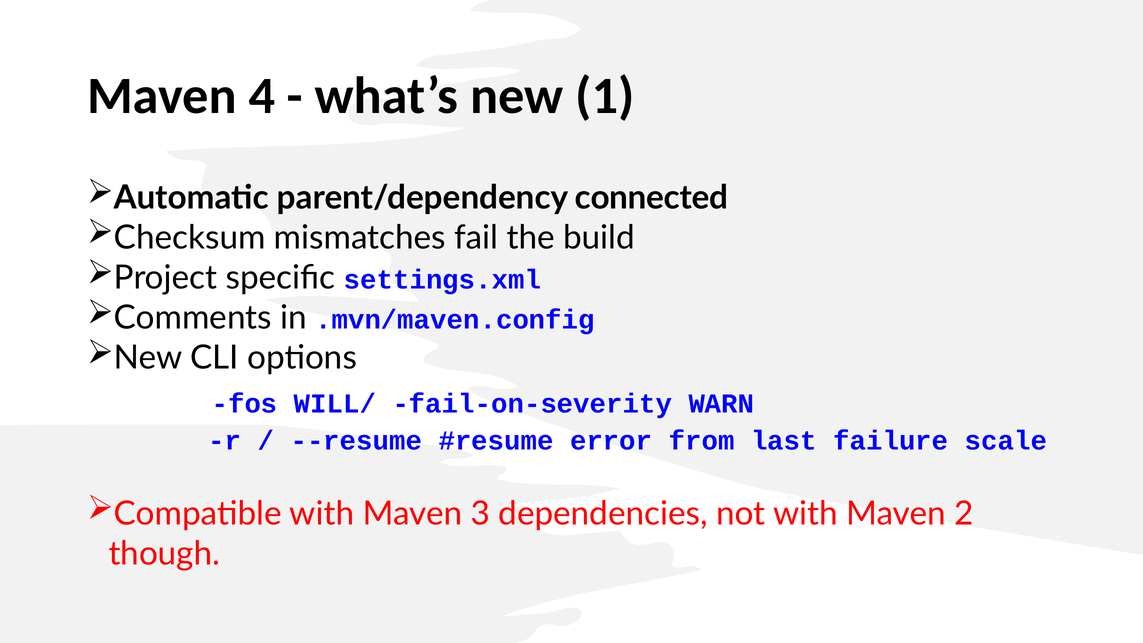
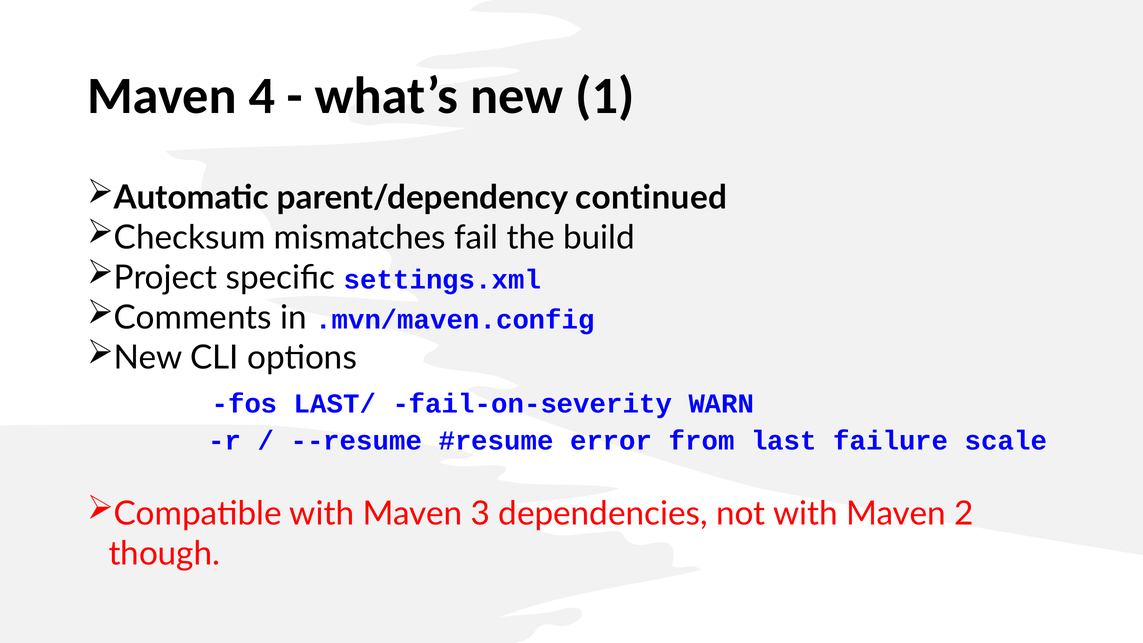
connected: connected -> continued (651, 198)
WILL/: WILL/ -> LAST/ (335, 403)
